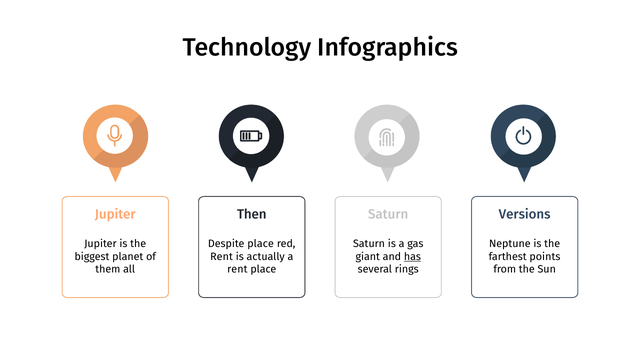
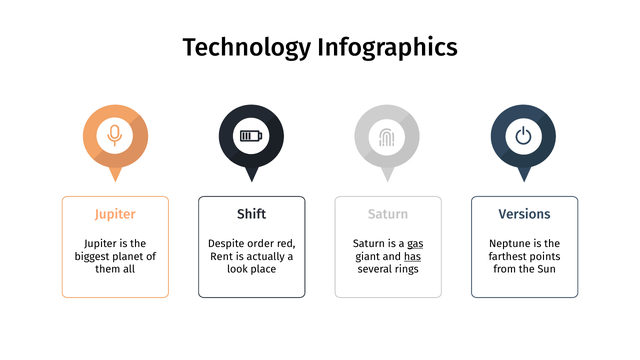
Then: Then -> Shift (252, 214)
Despite place: place -> order (261, 244)
gas underline: none -> present (415, 244)
rent: rent -> look (237, 269)
